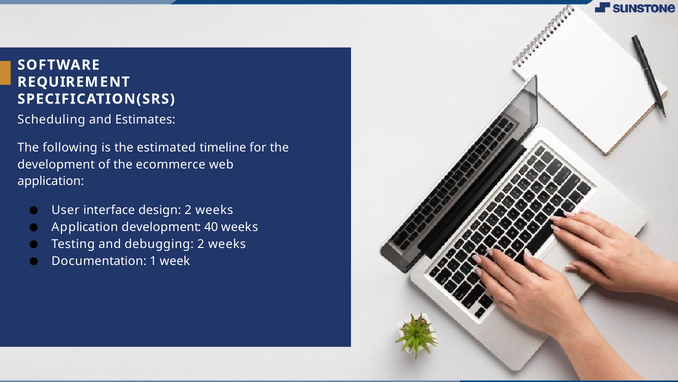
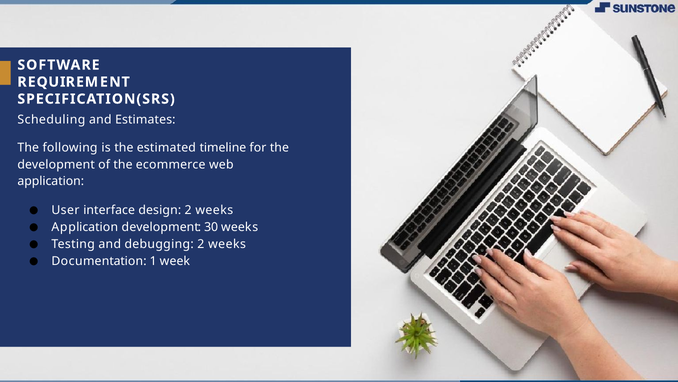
40: 40 -> 30 (211, 227)
